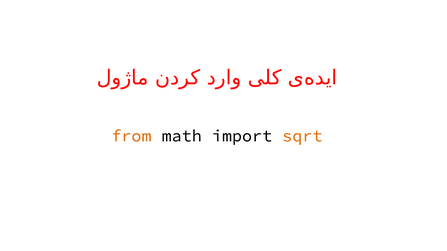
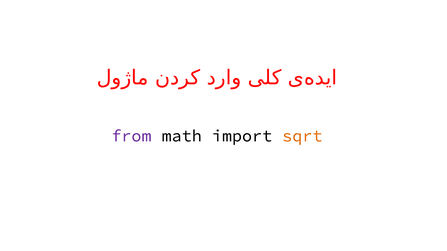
from colour: orange -> purple (131, 136)
